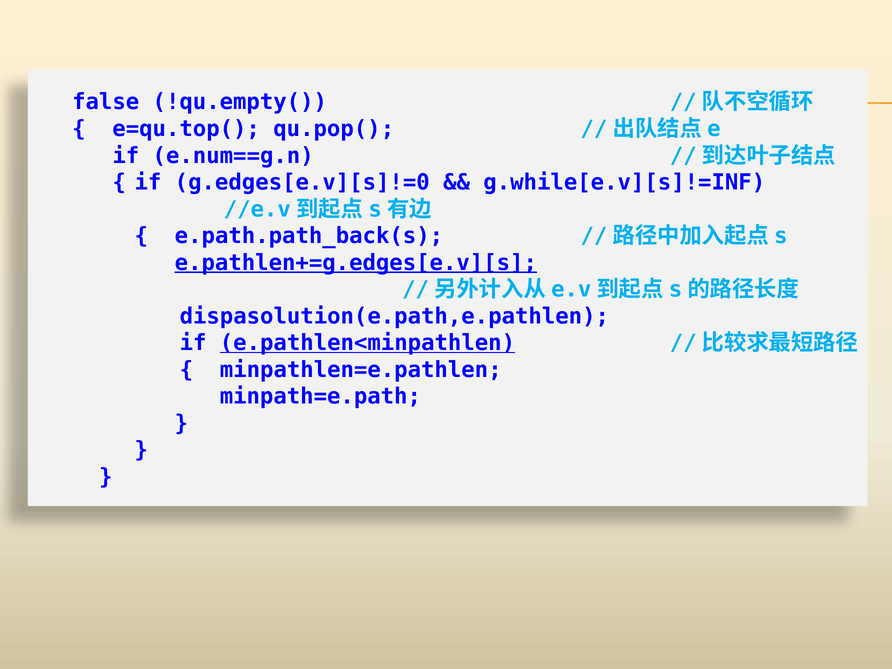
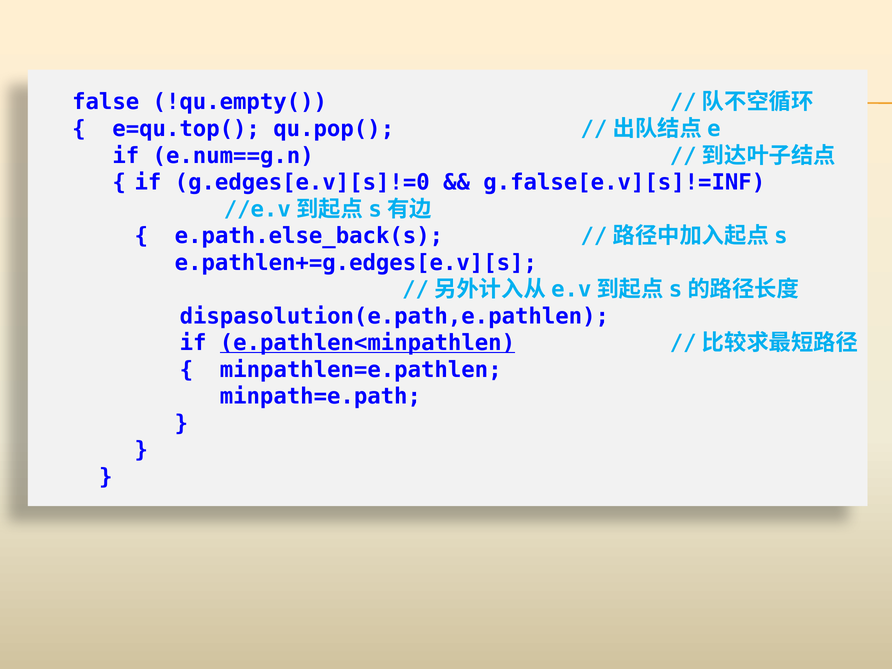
g.while[e.v][s]!=INF: g.while[e.v][s]!=INF -> g.false[e.v][s]!=INF (624, 182)
e.path.path_back(s: e.path.path_back(s -> e.path.else_back(s (309, 236)
e.pathlen+=g.edges[e.v][s underline: present -> none (356, 263)
